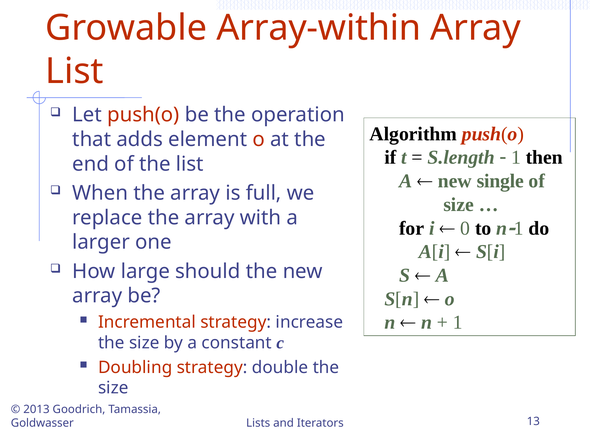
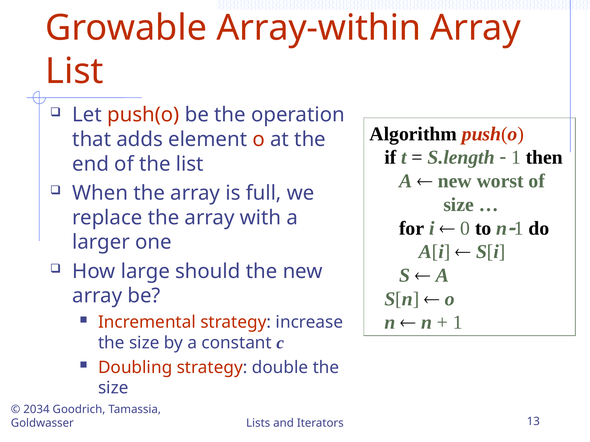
single: single -> worst (500, 181)
2013: 2013 -> 2034 (36, 410)
